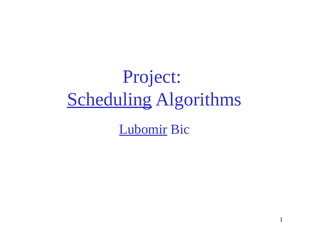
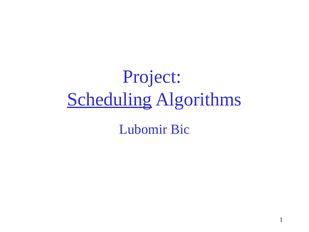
Lubomir underline: present -> none (143, 129)
